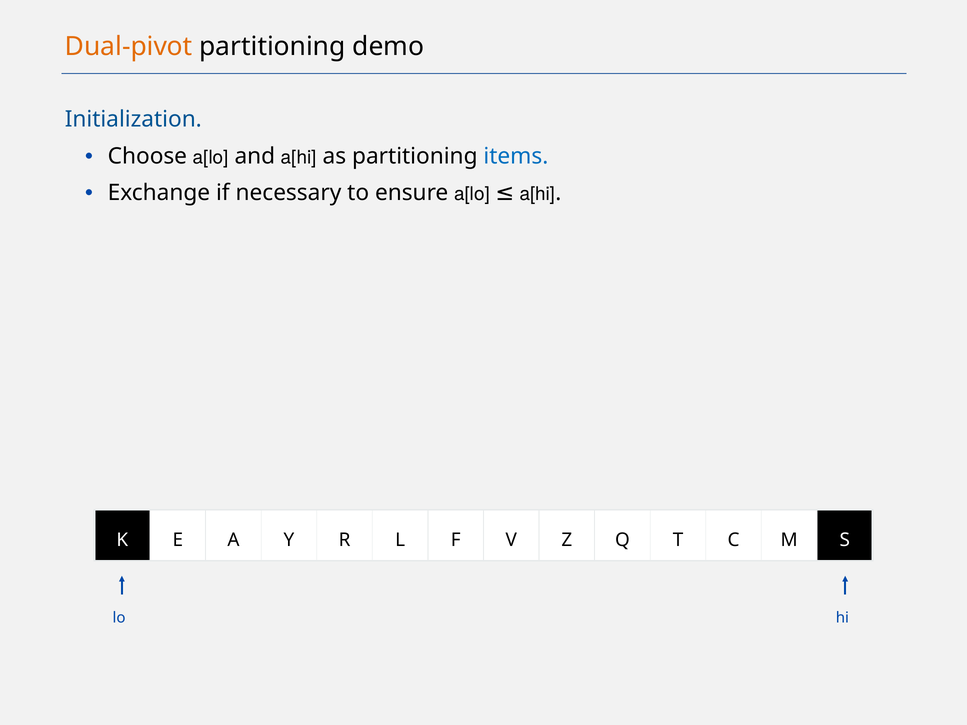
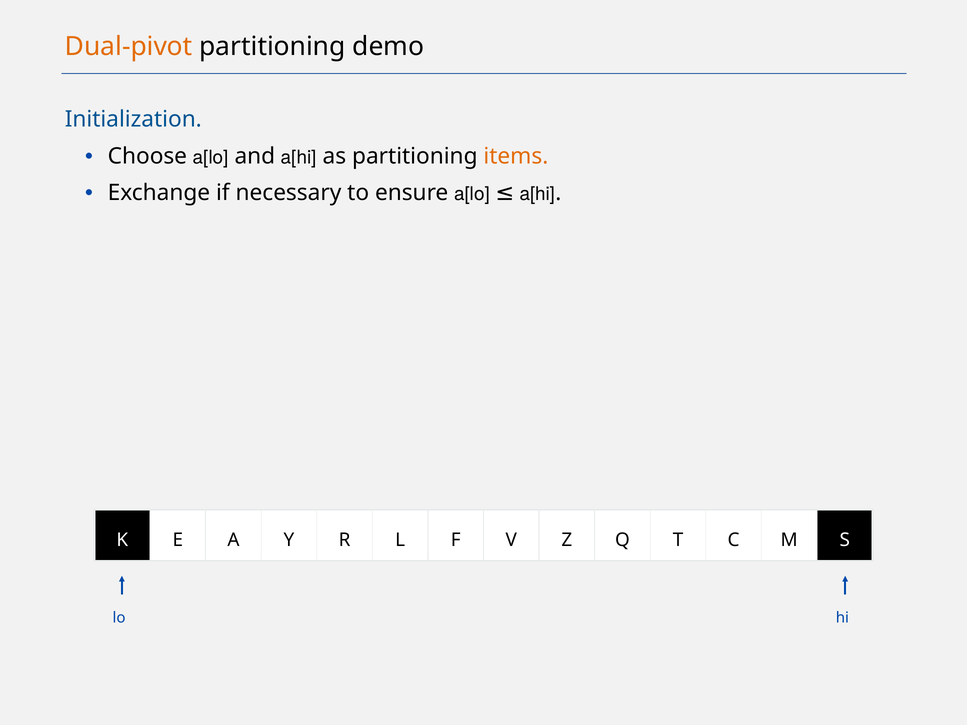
items colour: blue -> orange (516, 156)
